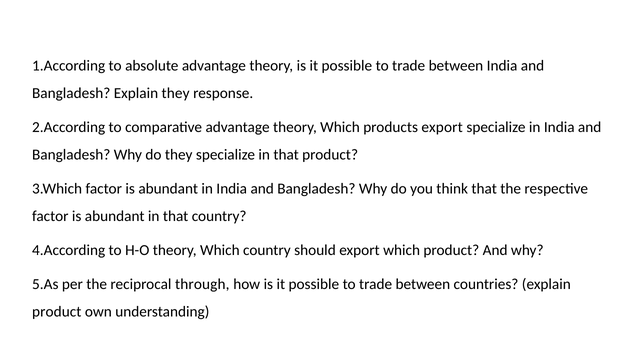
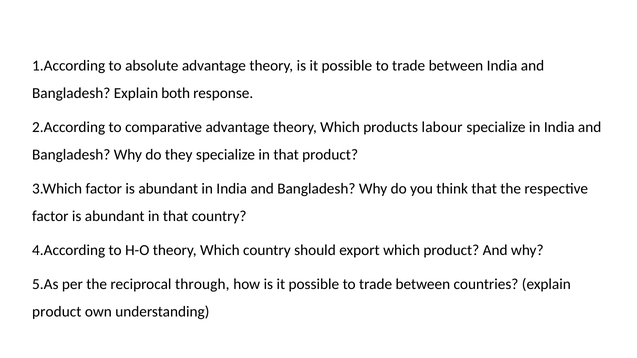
Explain they: they -> both (176, 93)
products export: export -> labour (442, 127)
